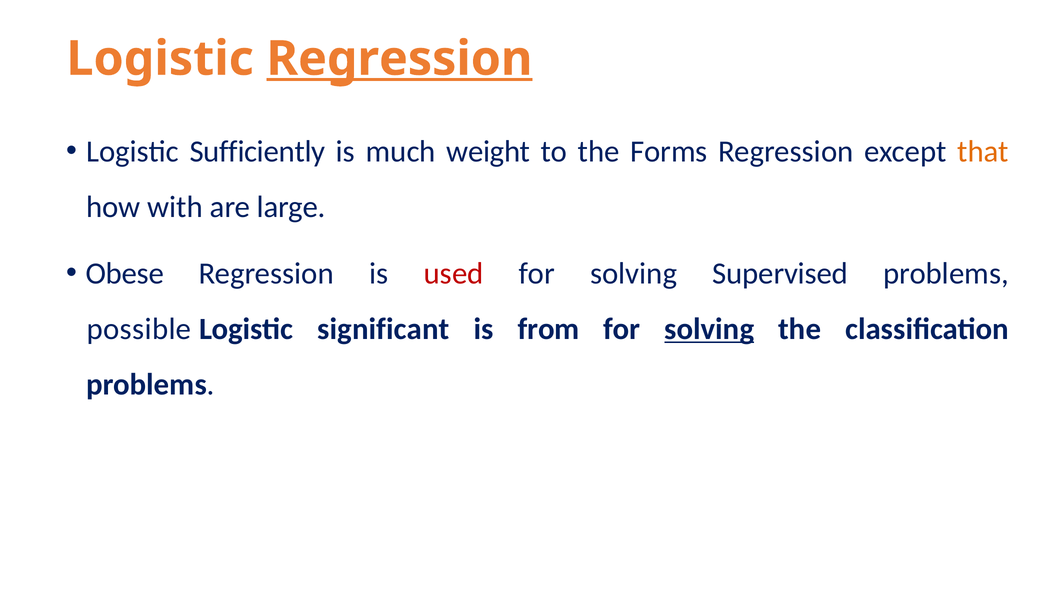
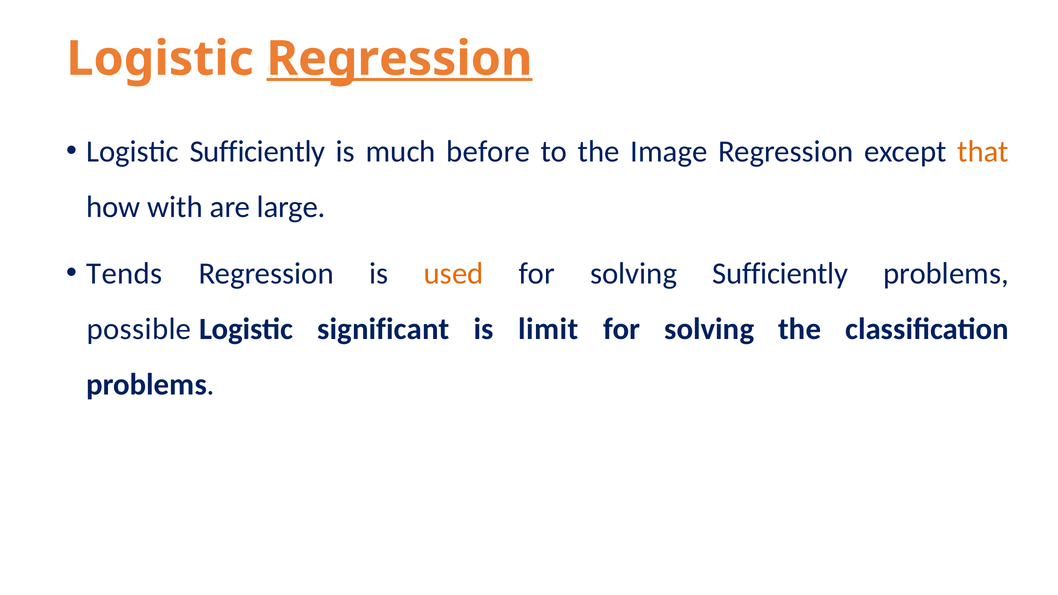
weight: weight -> before (488, 152)
Forms: Forms -> Image (669, 152)
Obese: Obese -> Tends (125, 274)
used colour: red -> orange (454, 274)
solving Supervised: Supervised -> Sufficiently (780, 274)
from: from -> limit (548, 329)
solving underline: present -> none (709, 329)
